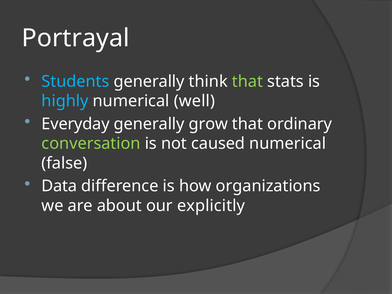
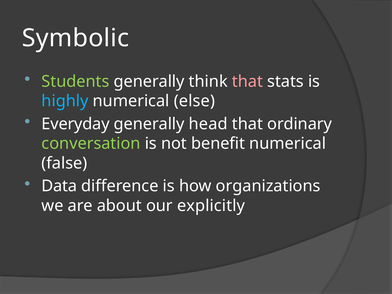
Portrayal: Portrayal -> Symbolic (76, 38)
Students colour: light blue -> light green (75, 82)
that colour: light green -> pink (247, 82)
well: well -> else (194, 101)
grow: grow -> head (208, 124)
caused: caused -> benefit (218, 144)
